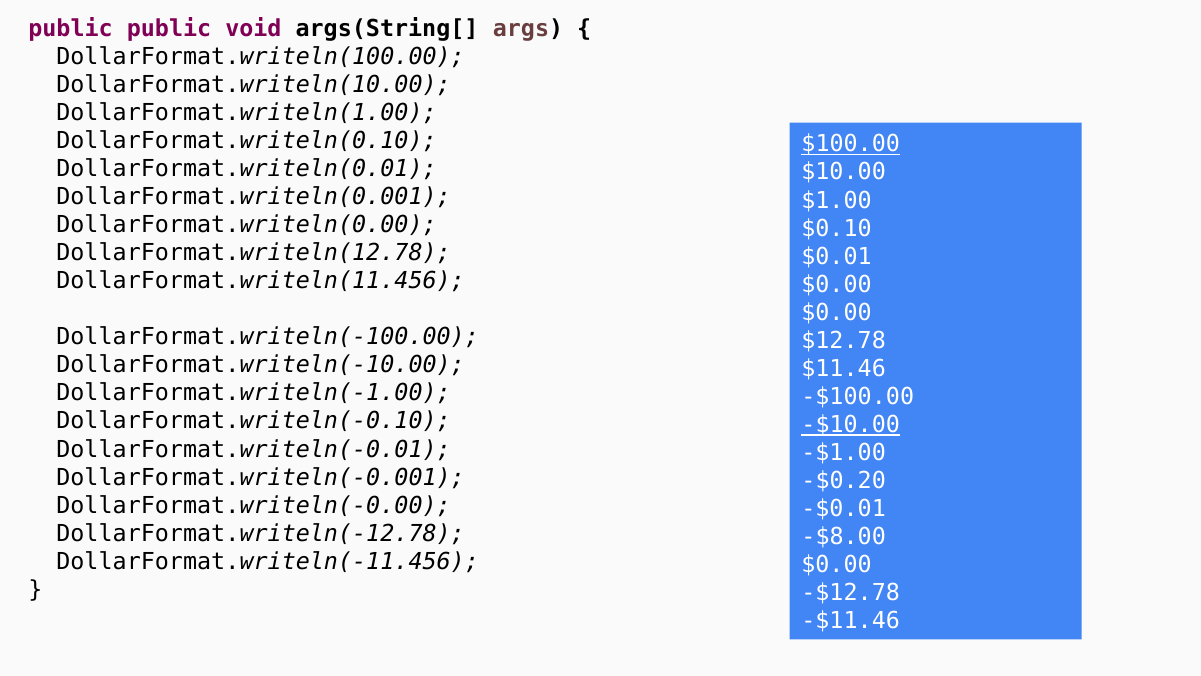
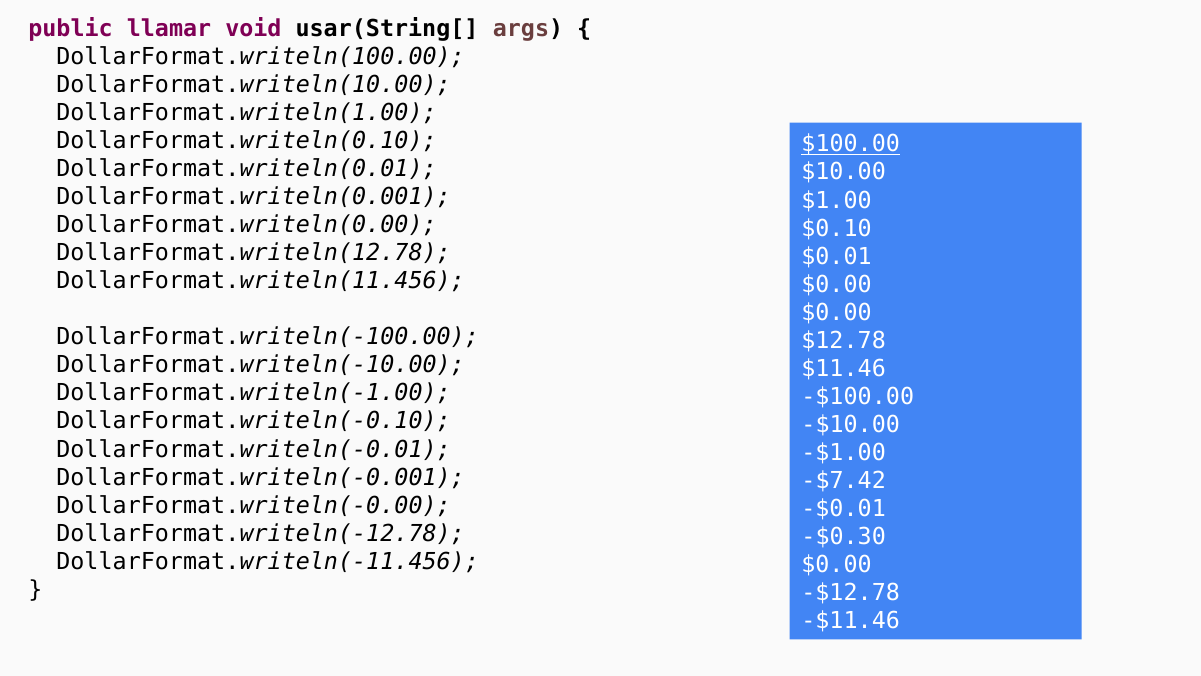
public public: public -> llamar (169, 28)
args(String[: args(String[ -> usar(String[ (387, 28)
-$10.00 underline: present -> none (851, 425)
-$0.20: -$0.20 -> -$7.42 (844, 481)
-$8.00: -$8.00 -> -$0.30 (844, 537)
